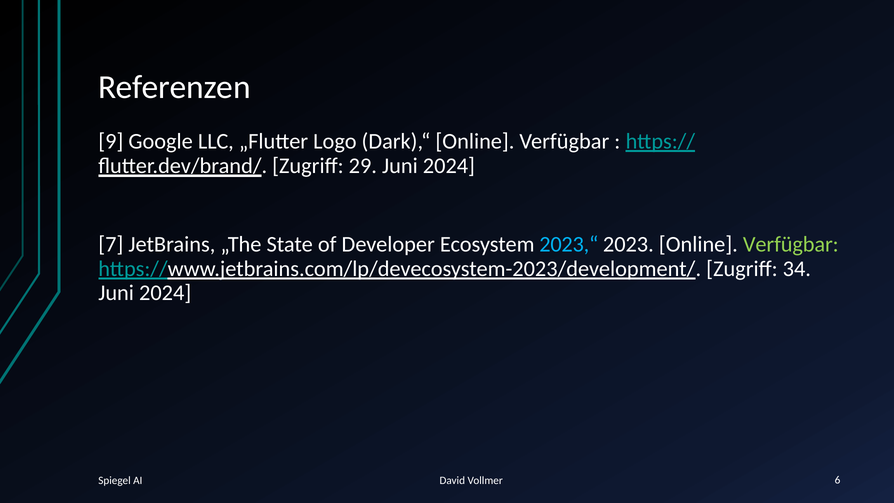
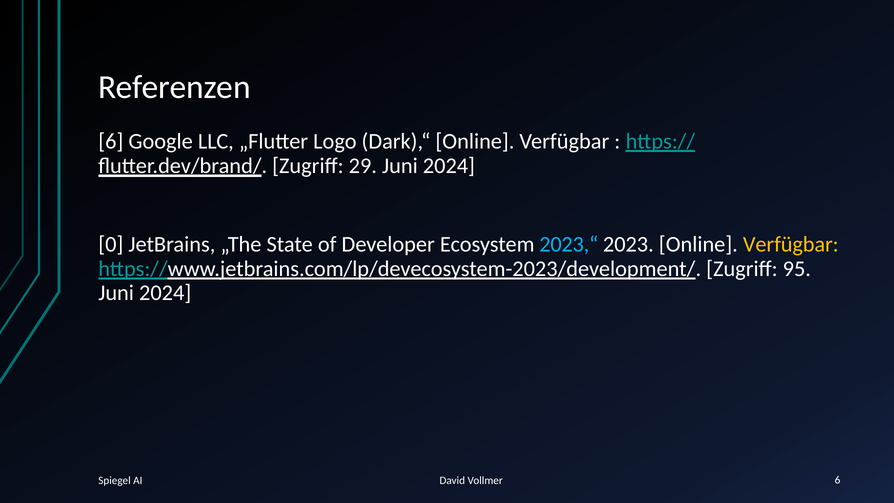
9: 9 -> 6 (111, 142)
7: 7 -> 0 (111, 244)
Verfügbar colour: light green -> yellow (791, 244)
34: 34 -> 95 (797, 269)
